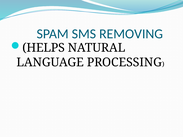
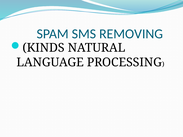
HELPS: HELPS -> KINDS (44, 48)
